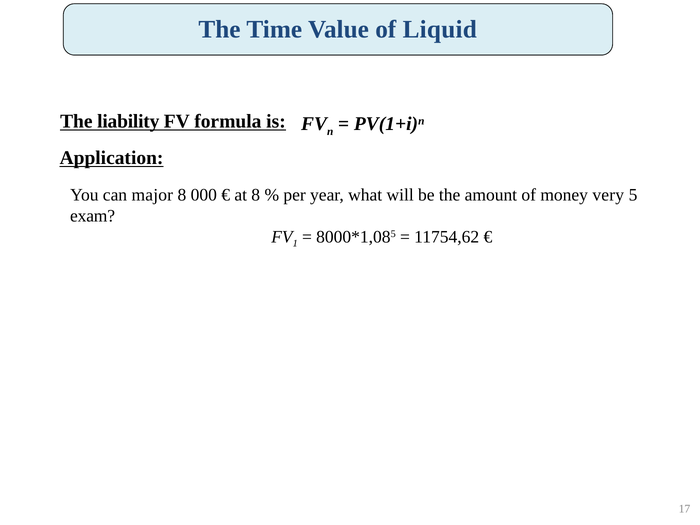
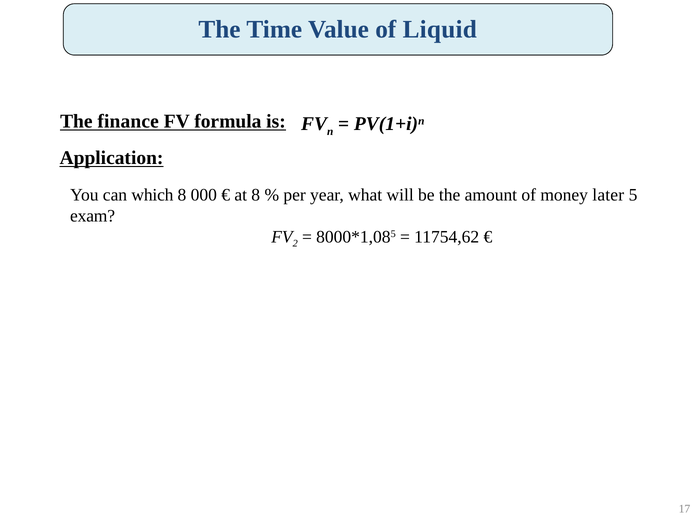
liability: liability -> finance (128, 122)
major: major -> which (152, 195)
very: very -> later (608, 195)
1: 1 -> 2 (295, 244)
